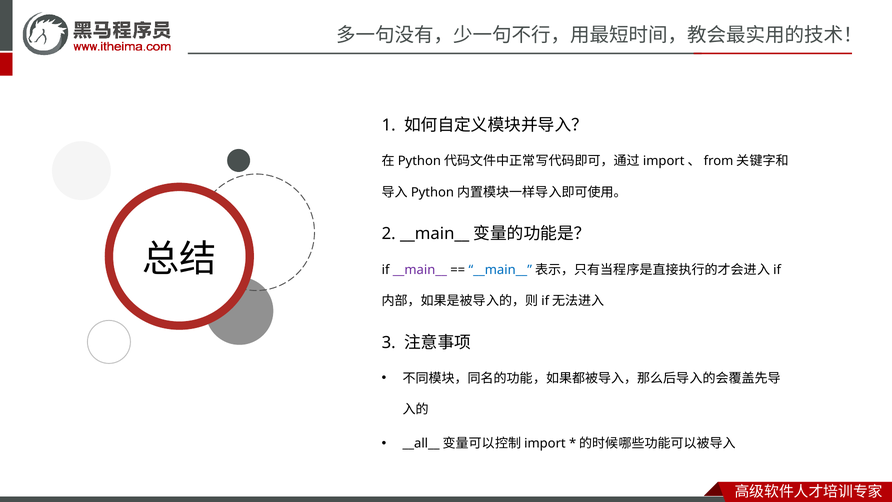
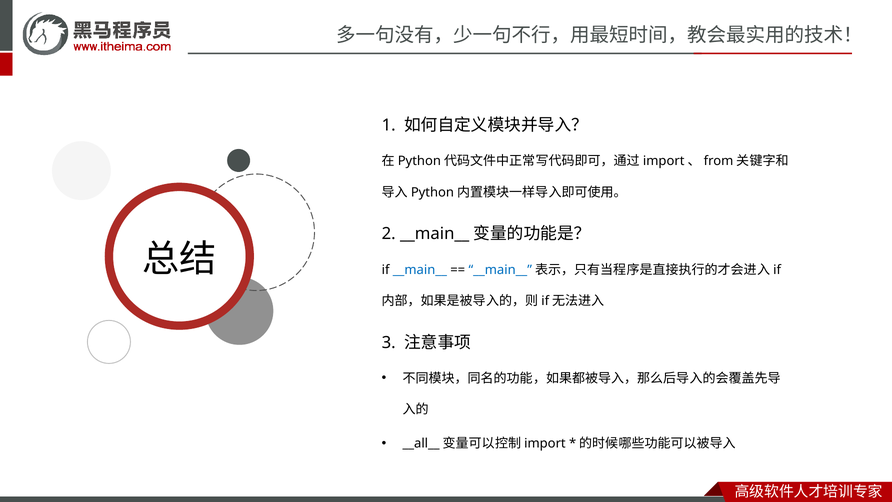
__main__ colour: purple -> blue (420, 270)
